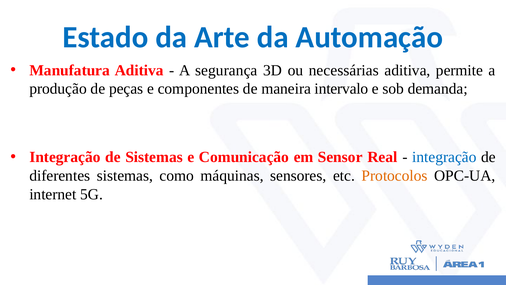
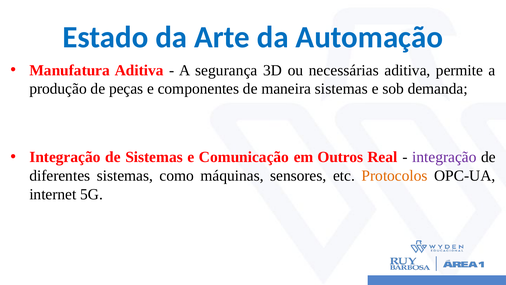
maneira intervalo: intervalo -> sistemas (341, 89)
Sensor: Sensor -> Outros (340, 157)
integração colour: blue -> purple (444, 157)
